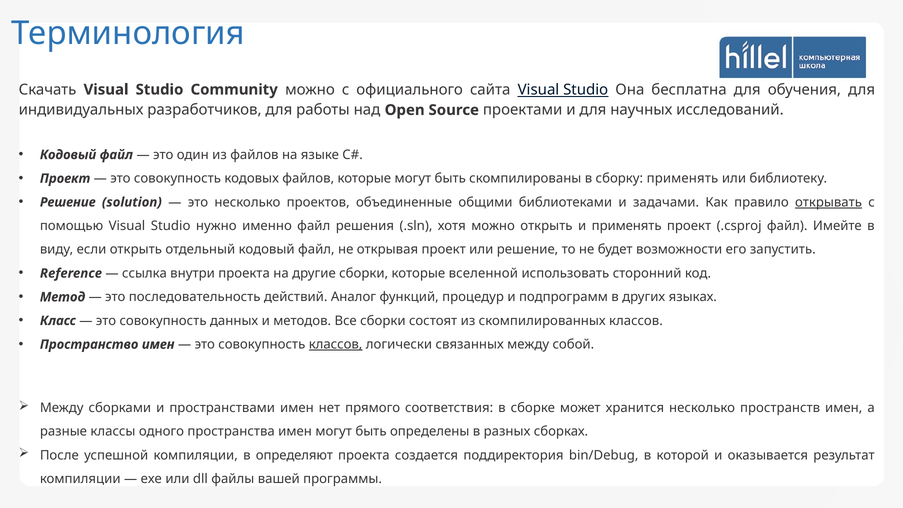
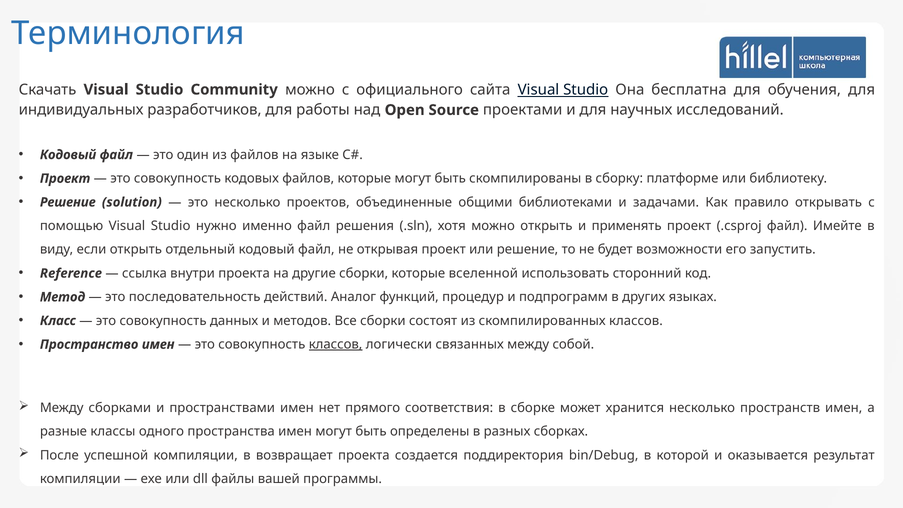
сборку применять: применять -> платформе (683, 178)
открывать underline: present -> none (828, 202)
определяют: определяют -> возвращает (294, 455)
